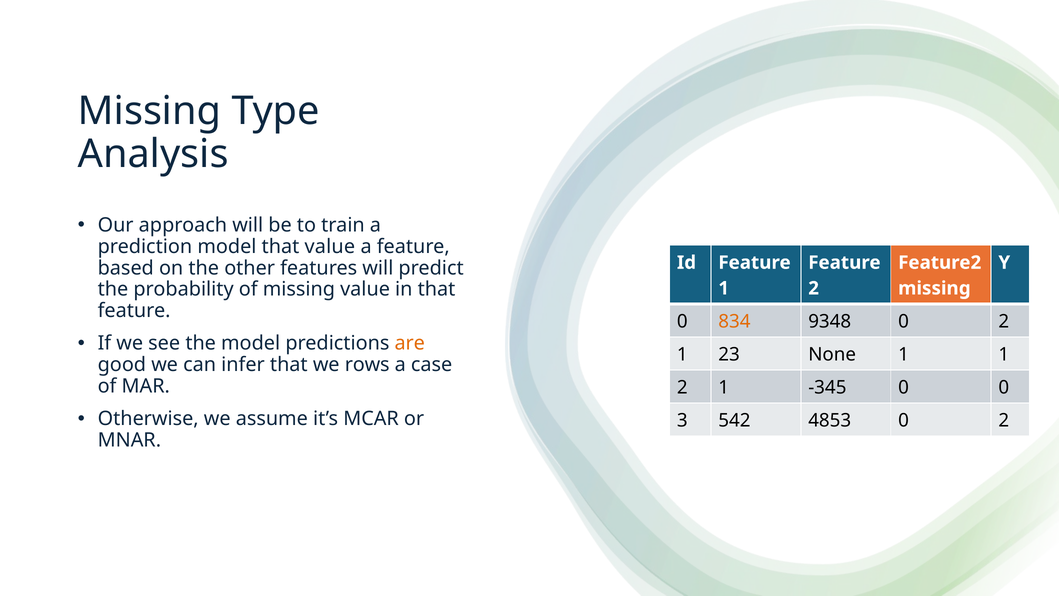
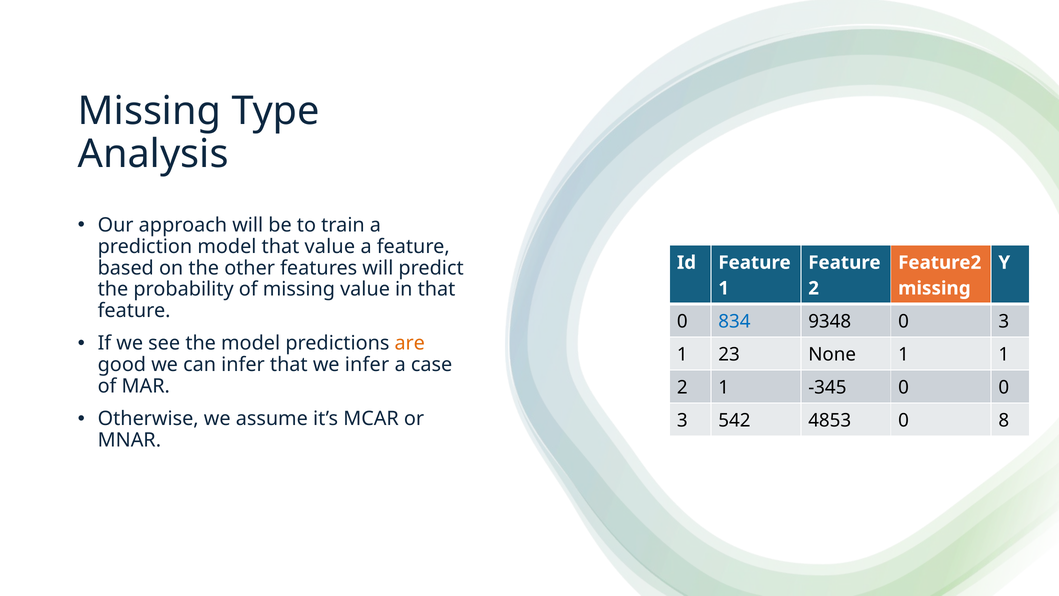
834 colour: orange -> blue (734, 321)
9348 0 2: 2 -> 3 (1004, 321)
we rows: rows -> infer (367, 365)
4853 0 2: 2 -> 8 (1004, 420)
